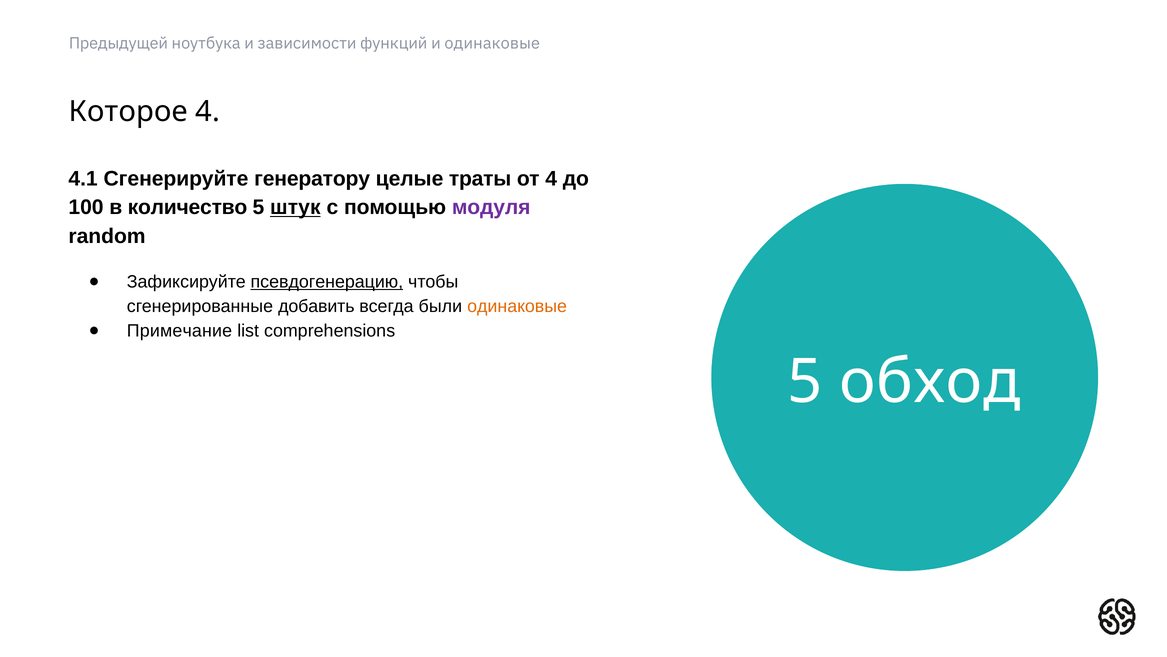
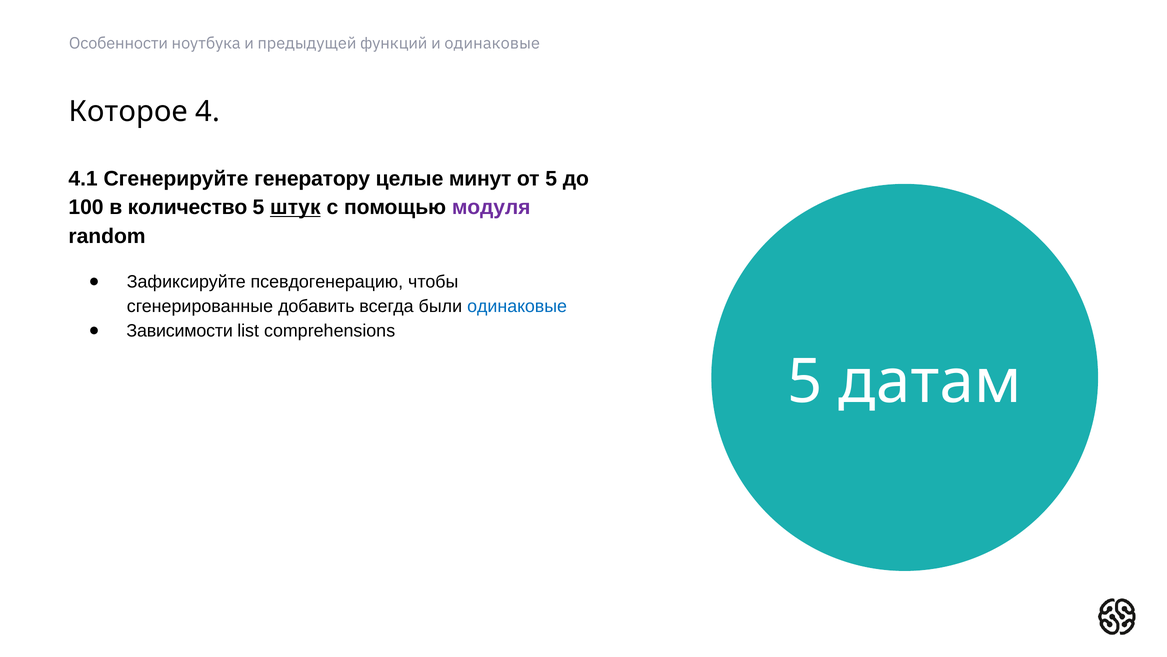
Предыдущей: Предыдущей -> Особенности (118, 43)
зависимости: зависимости -> предыдущей (307, 43)
траты: траты -> минут (480, 178)
от 4: 4 -> 5 (551, 178)
псевдогенерацию underline: present -> none (327, 282)
одинаковые colour: orange -> blue (517, 306)
Примечание: Примечание -> Зависимости (180, 331)
обход: обход -> датам (930, 381)
